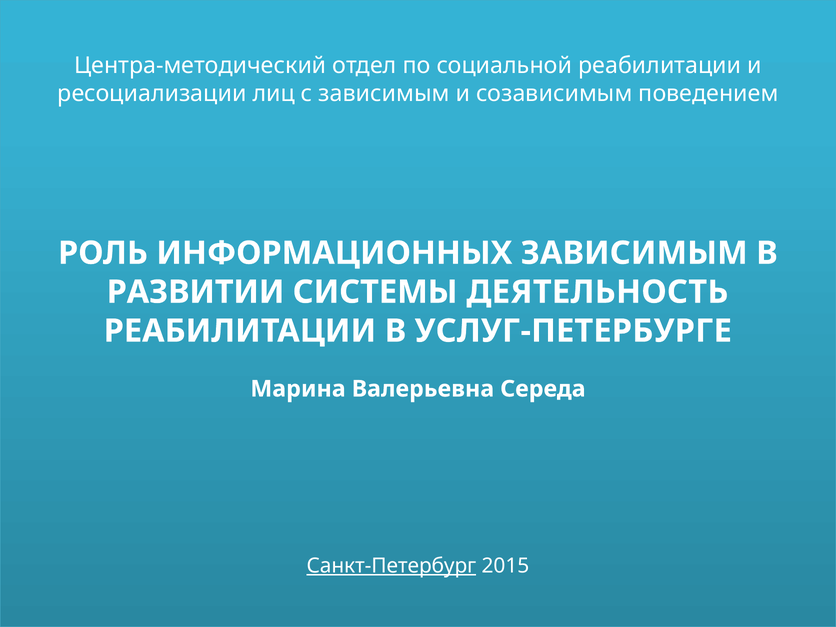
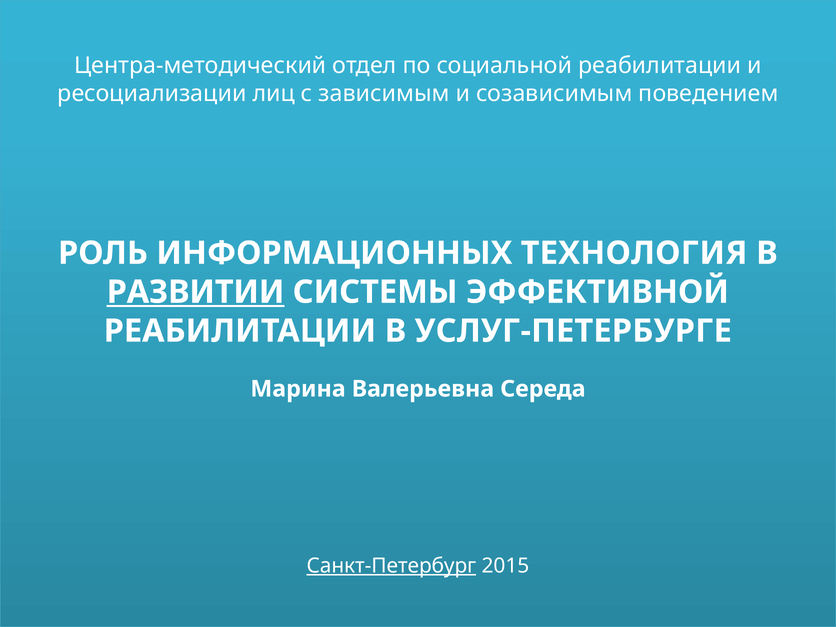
ИНФОРМАЦИОННЫХ ЗАВИСИМЫМ: ЗАВИСИМЫМ -> ТЕХНОЛОГИЯ (634, 253)
РАЗВИТИИ underline: none -> present (196, 292)
ДЕЯТЕЛЬНОСТЬ: ДЕЯТЕЛЬНОСТЬ -> ЭФФЕКТИВНОЙ (597, 292)
